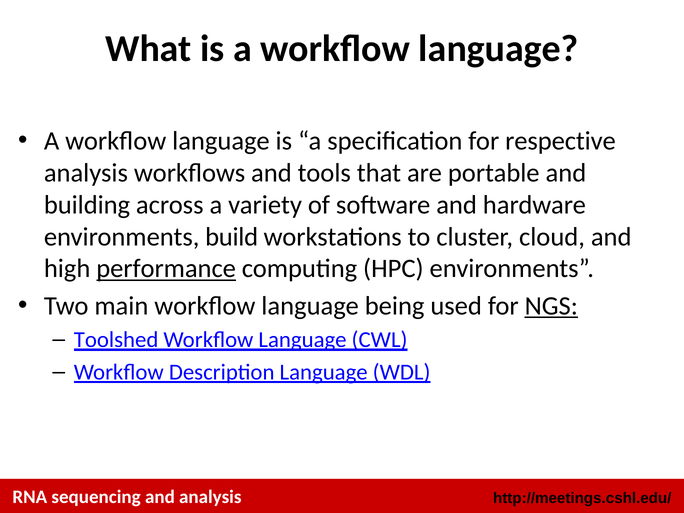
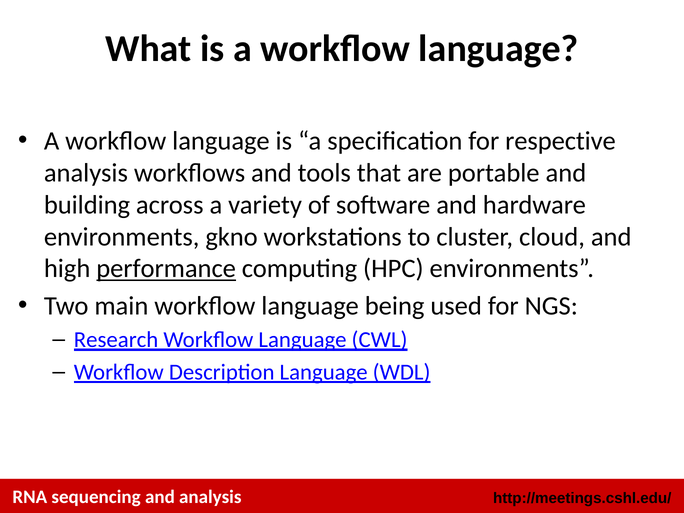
build: build -> gkno (232, 237)
NGS underline: present -> none (551, 306)
Toolshed: Toolshed -> Research (116, 340)
